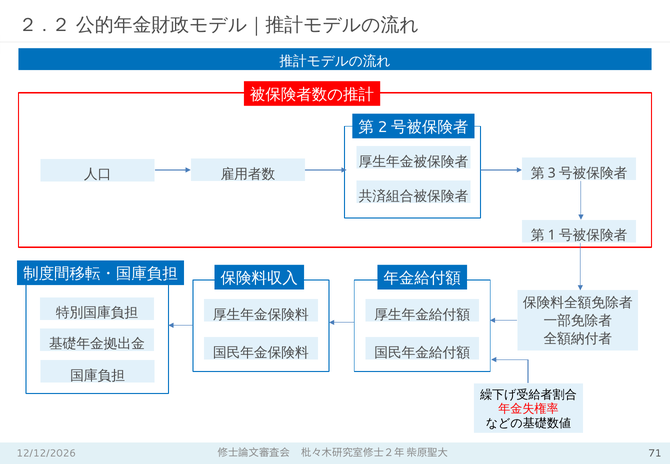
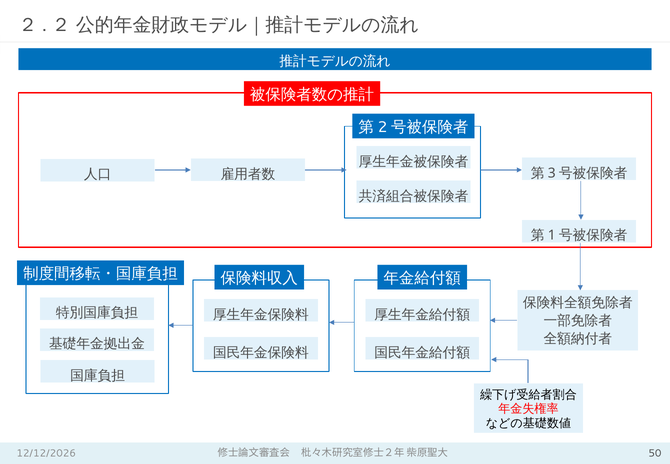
71: 71 -> 50 (655, 453)
